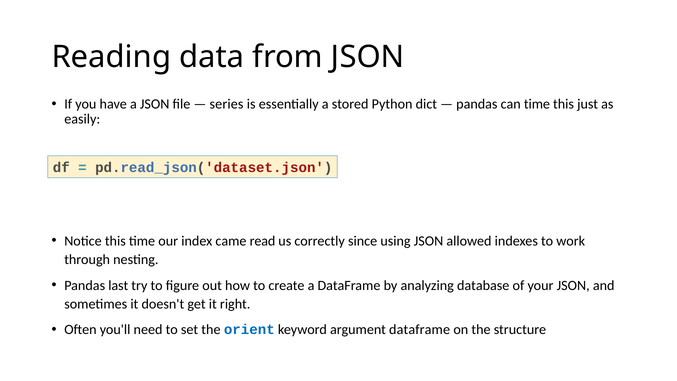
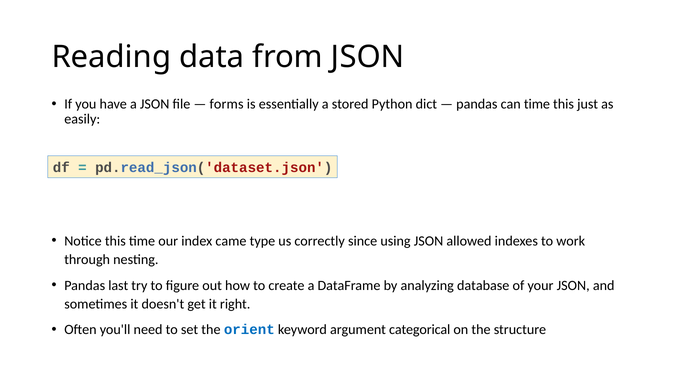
series: series -> forms (227, 104)
read: read -> type (262, 241)
argument dataframe: dataframe -> categorical (420, 330)
